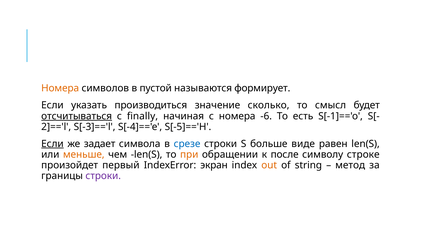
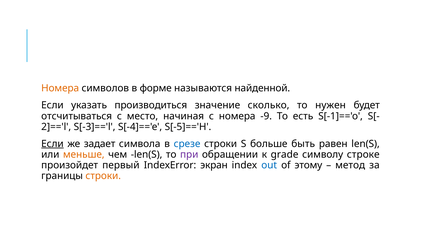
пустой: пустой -> форме (156, 88)
формирует: формирует -> найденной (262, 88)
смысл: смысл -> нужен (331, 105)
отсчитываться underline: present -> none (77, 116)
ﬁnally: ﬁnally -> место (143, 116)
-6: -6 -> -9 (266, 116)
виде: виде -> быть (303, 144)
при colour: orange -> purple (189, 154)
после: после -> grade (285, 154)
out colour: orange -> blue (269, 165)
string: string -> этому (308, 165)
строки colour: purple -> orange (103, 176)
